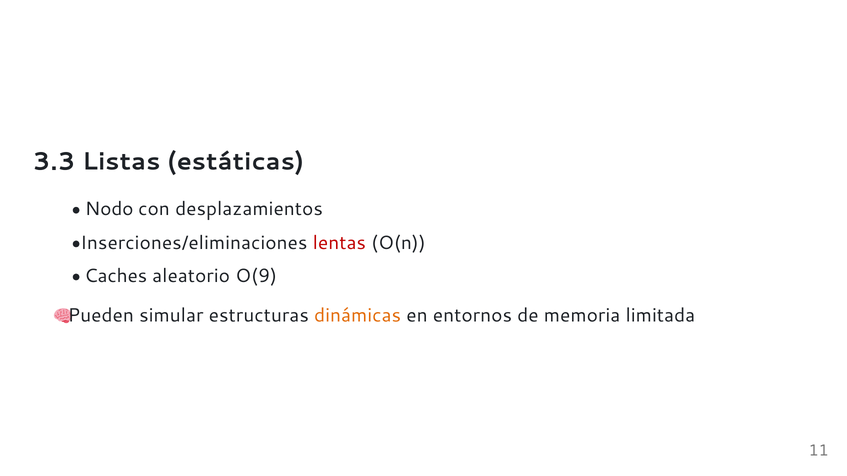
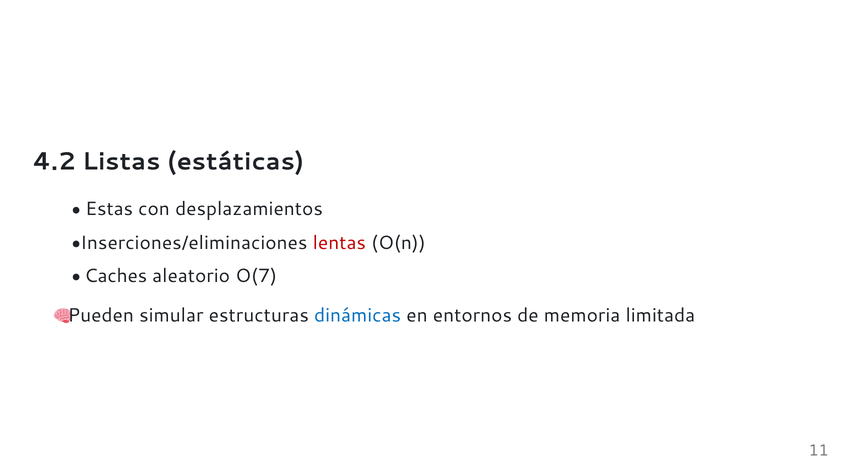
3.3: 3.3 -> 4.2 (54, 162)
Nodo: Nodo -> Estas (109, 209)
O(9: O(9 -> O(7 (256, 276)
dinámicas colour: orange -> blue (358, 316)
